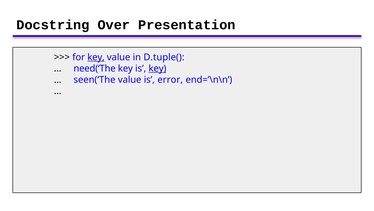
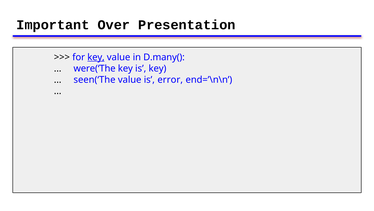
Docstring: Docstring -> Important (53, 25)
D.tuple(: D.tuple( -> D.many( (164, 57)
need(‘The: need(‘The -> were(‘The (95, 68)
key underline: present -> none (157, 68)
